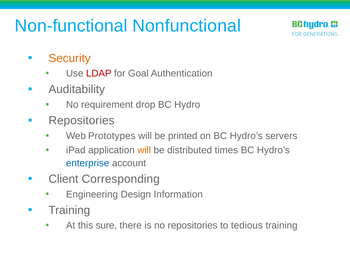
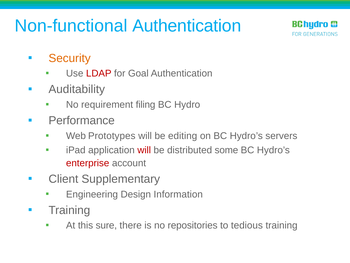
Non-functional Nonfunctional: Nonfunctional -> Authentication (187, 26)
drop: drop -> filing (146, 105)
Repositories: Repositories -> Performance (82, 120)
printed: printed -> editing (183, 136)
will colour: orange -> red (144, 150)
times: times -> some (226, 150)
enterprise colour: blue -> red (88, 163)
Corresponding: Corresponding -> Supplementary (121, 179)
